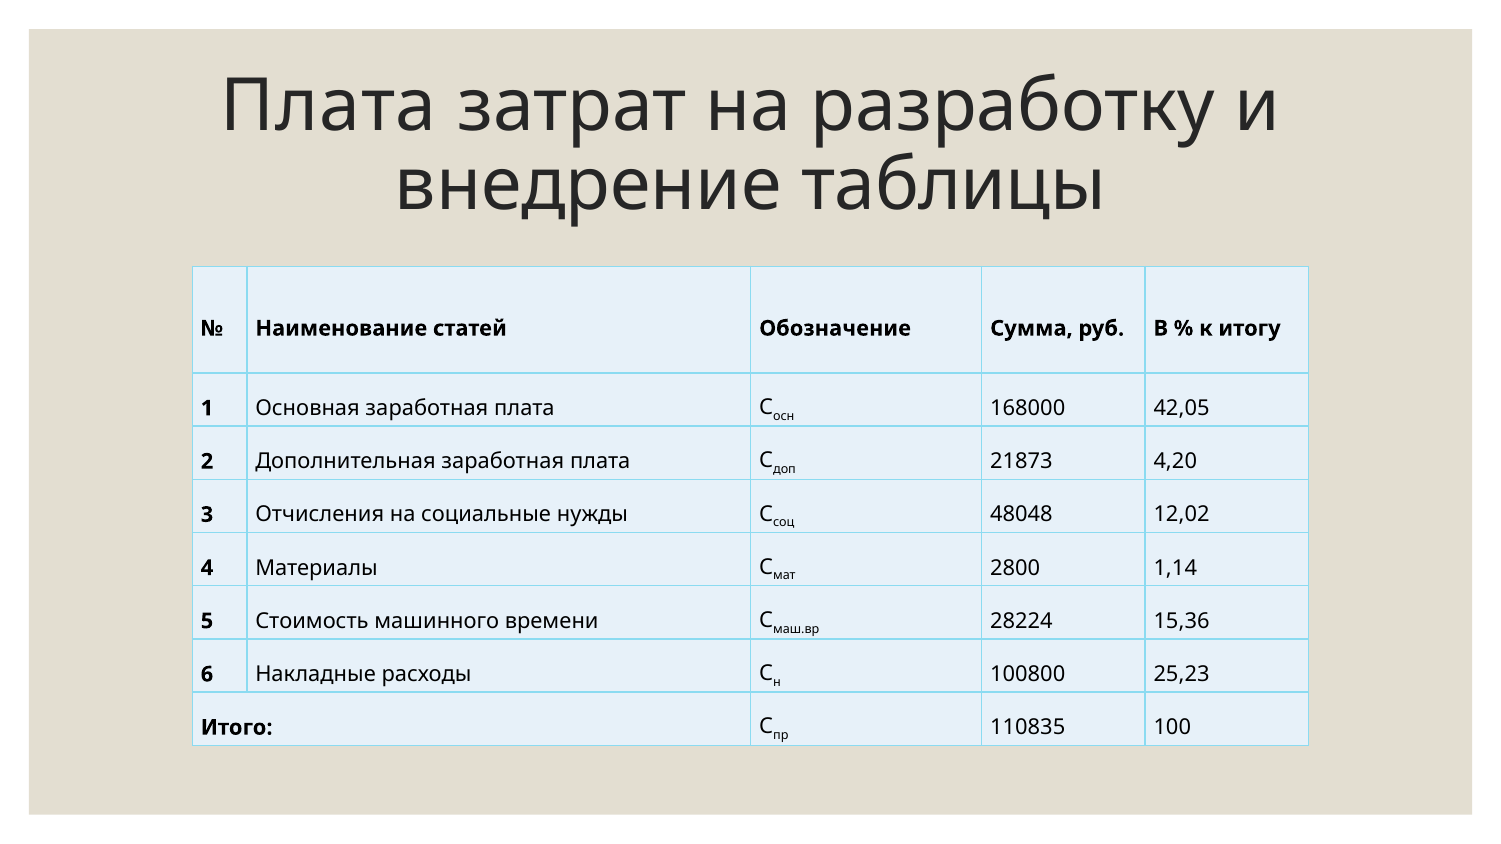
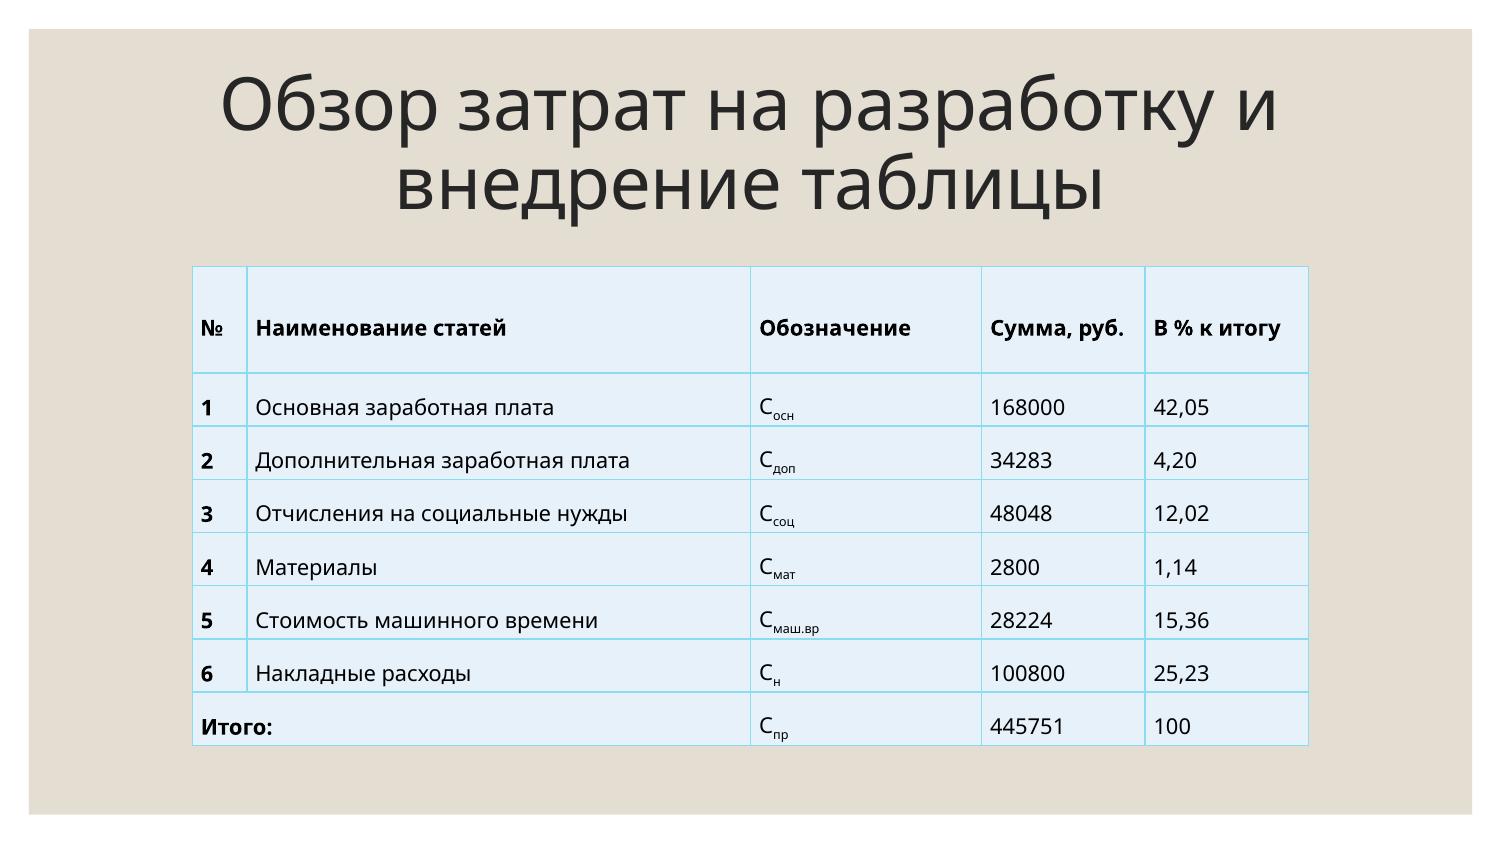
Плата: Плата -> Обзор (330, 106)
21873: 21873 -> 34283 (1021, 462)
110835: 110835 -> 445751 (1028, 728)
